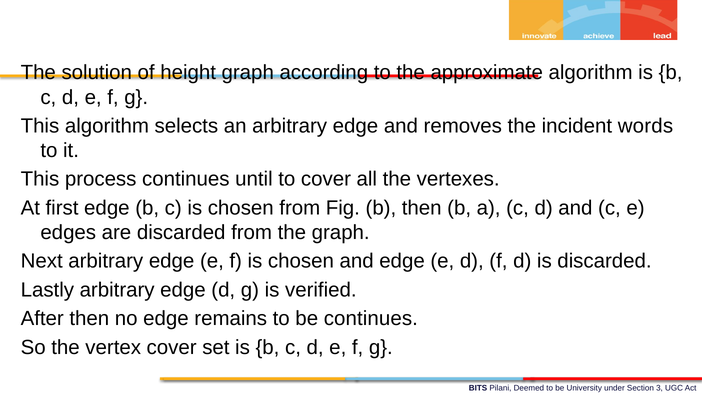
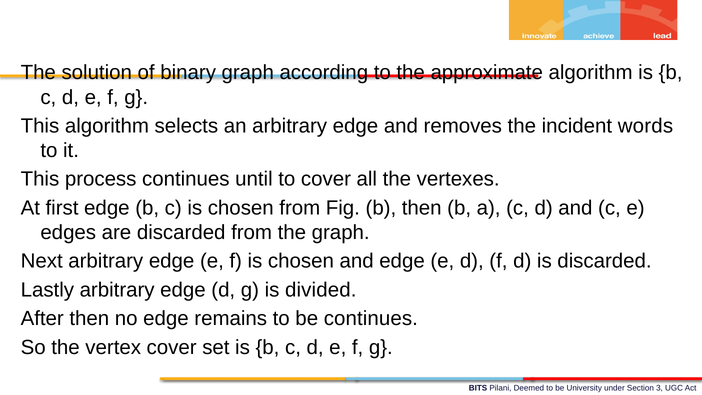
height: height -> binary (188, 73)
verified: verified -> divided (321, 290)
